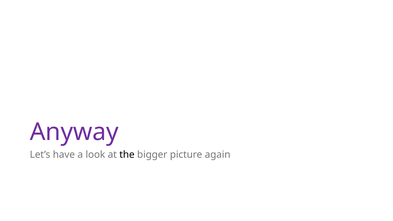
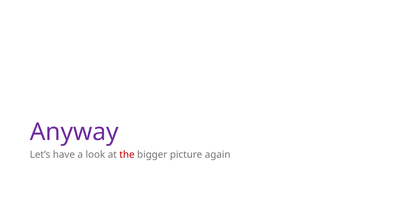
the colour: black -> red (127, 155)
